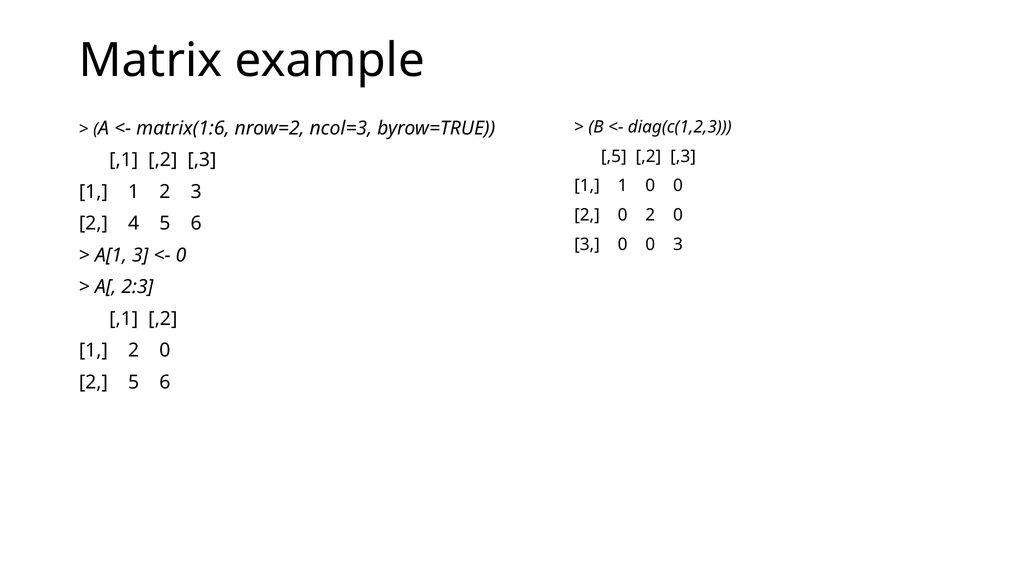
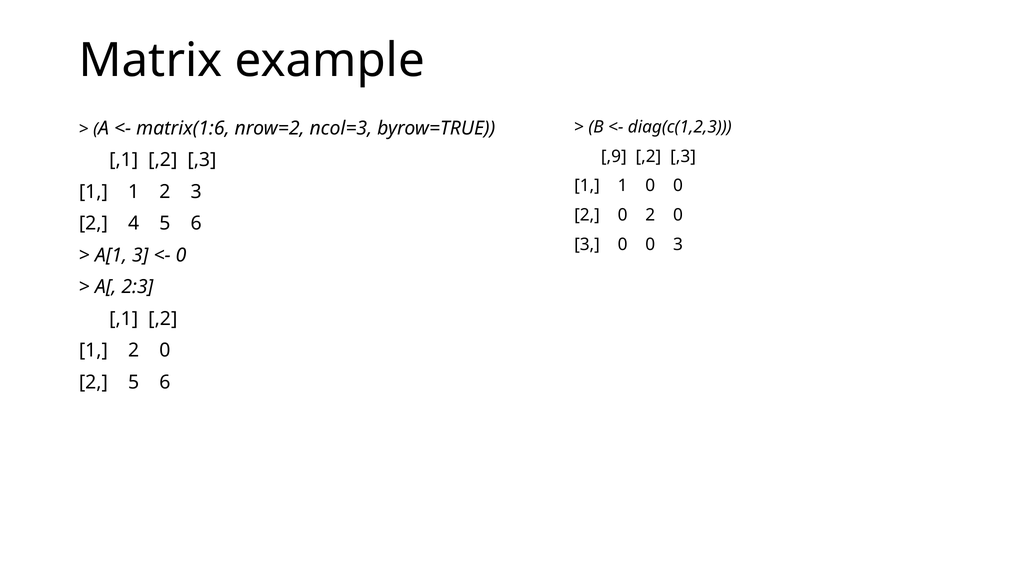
,5: ,5 -> ,9 (614, 156)
